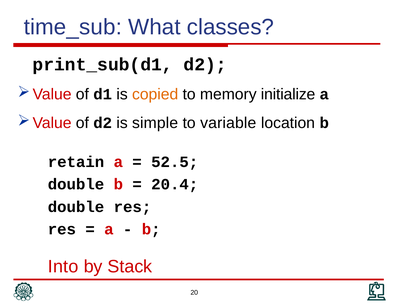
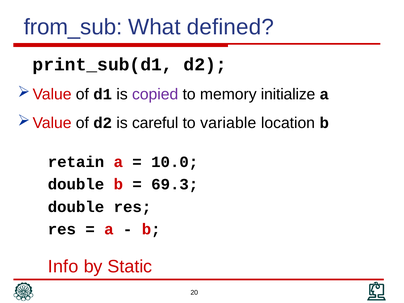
time_sub: time_sub -> from_sub (73, 27)
classes: classes -> defined (230, 27)
copied colour: orange -> purple (155, 94)
simple: simple -> careful (155, 123)
52.5: 52.5 -> 10.0 (175, 162)
20.4: 20.4 -> 69.3 (175, 184)
Into: Into -> Info (63, 267)
Stack: Stack -> Static (130, 267)
